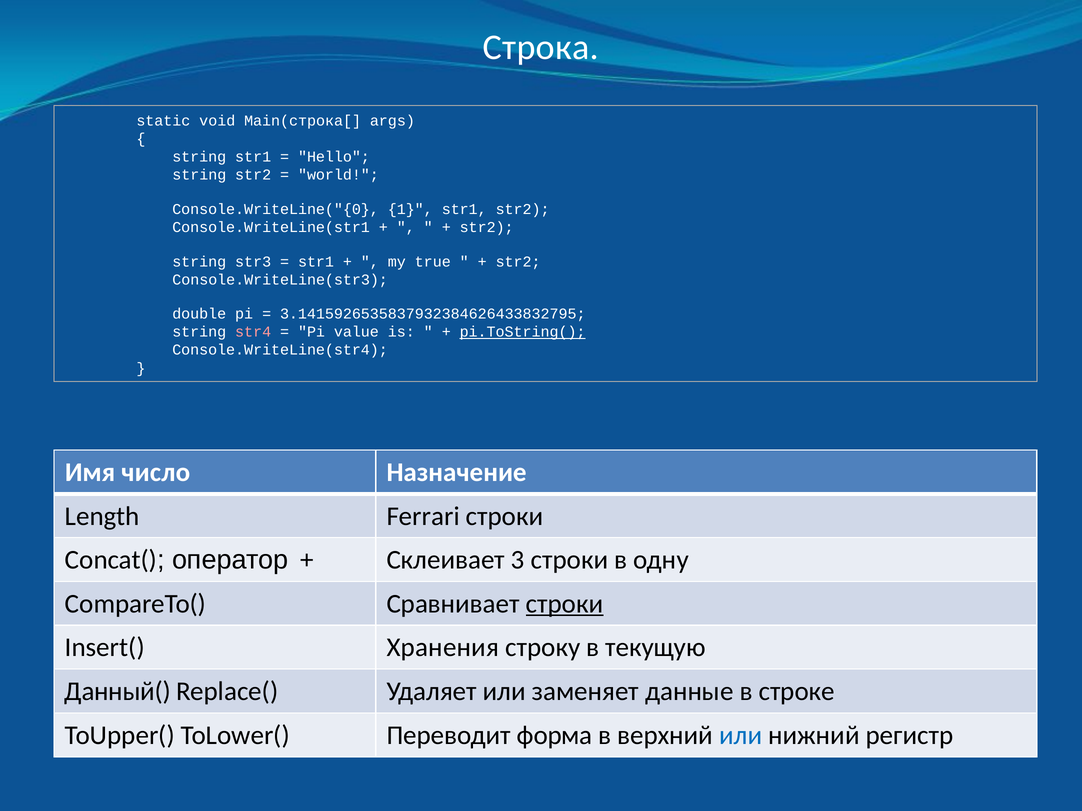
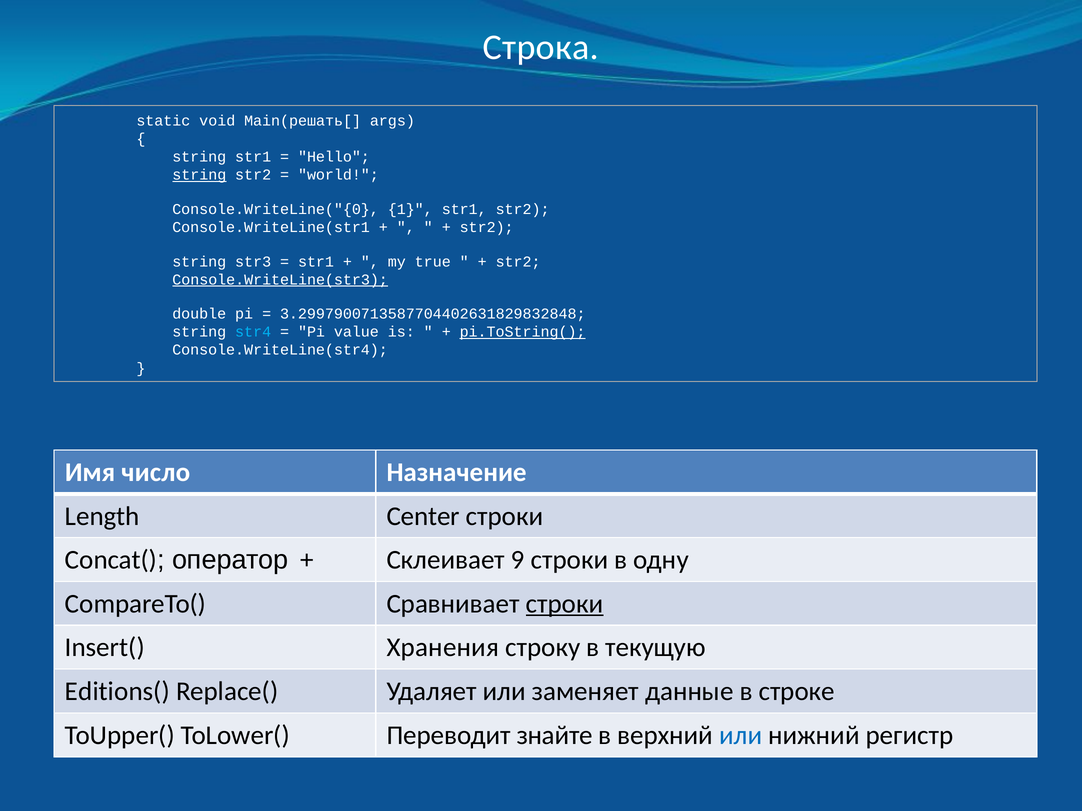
Main(строка[: Main(строка[ -> Main(решать[ (303, 121)
string underline: none -> present (199, 175)
Console.WriteLine(str3 underline: none -> present (280, 280)
3.1415926535837932384626433832795: 3.1415926535837932384626433832795 -> 3.2997900713587704402631829832848 (433, 314)
str4 colour: pink -> light blue (253, 332)
Ferrari: Ferrari -> Center (423, 516)
3: 3 -> 9 (518, 560)
Данный(: Данный( -> Editions( (117, 692)
форма: форма -> знайте (555, 736)
